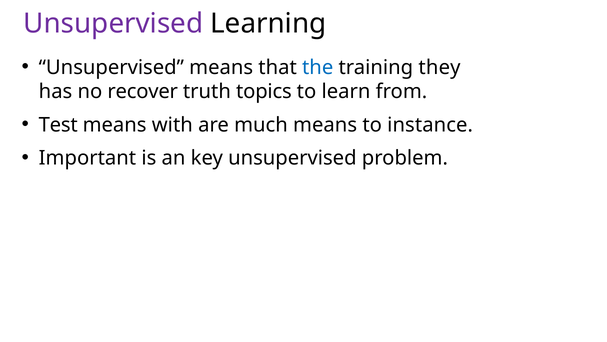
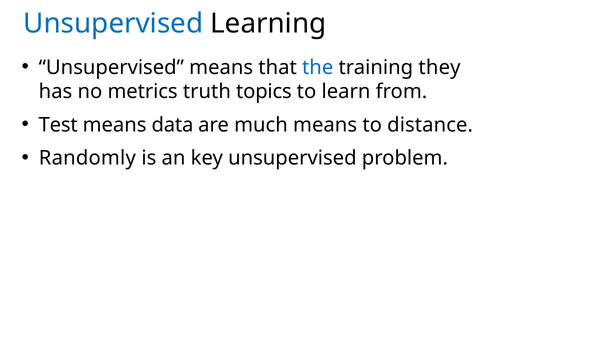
Unsupervised colour: purple -> blue (113, 24)
recover: recover -> metrics (143, 91)
with: with -> data (172, 125)
instance: instance -> distance (430, 125)
Important: Important -> Randomly (87, 158)
